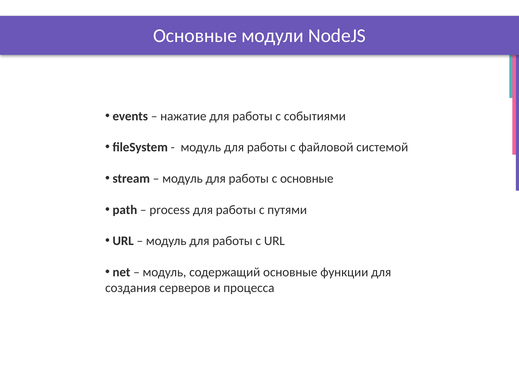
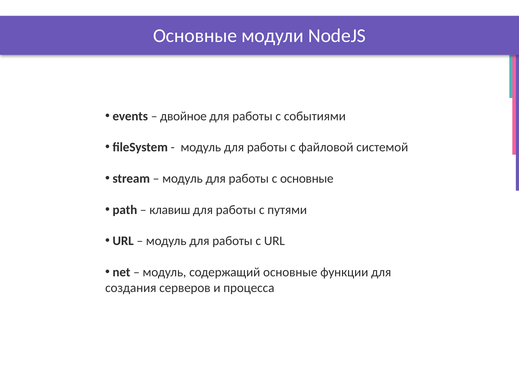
нажатие: нажатие -> двойное (183, 116)
process: process -> клавиш (170, 209)
